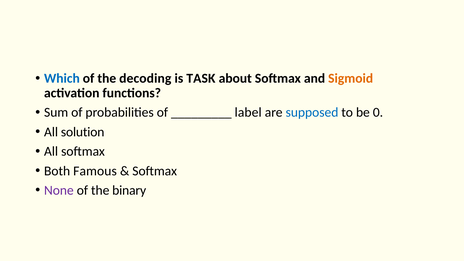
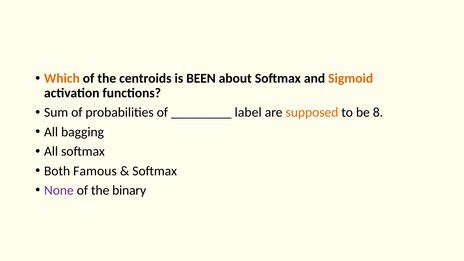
Which colour: blue -> orange (62, 78)
decoding: decoding -> centroids (145, 78)
TASK: TASK -> BEEN (201, 78)
supposed colour: blue -> orange (312, 113)
0: 0 -> 8 (378, 113)
solution: solution -> bagging (83, 132)
